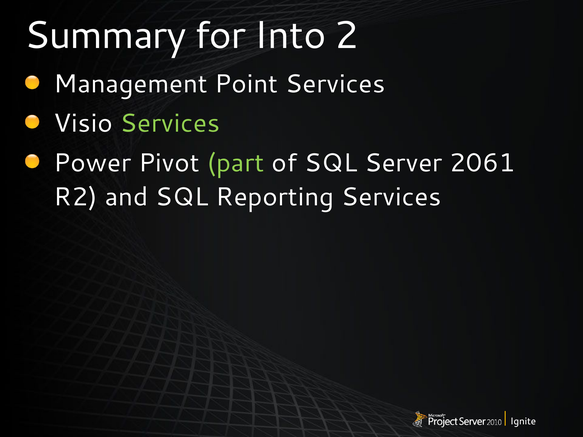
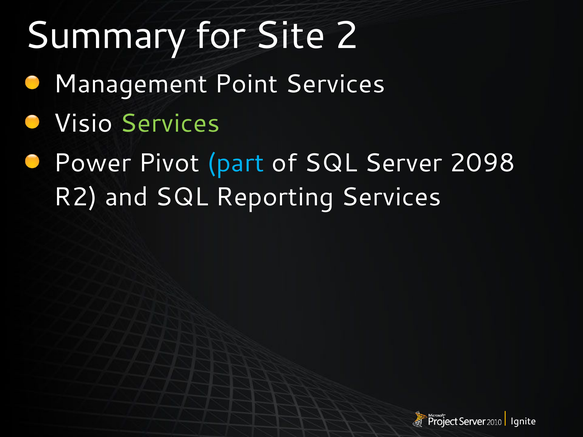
Into: Into -> Site (290, 35)
part colour: light green -> light blue (236, 163)
2061: 2061 -> 2098 (482, 163)
